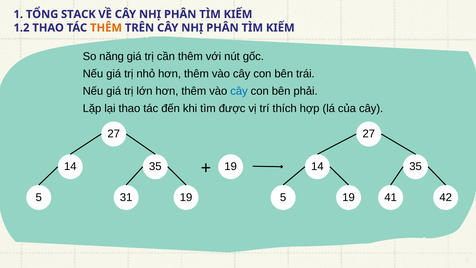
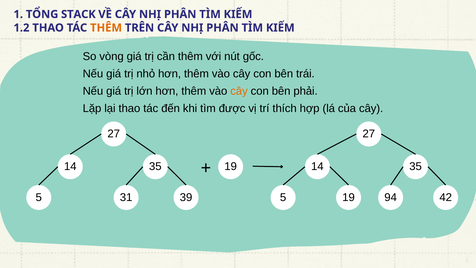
năng: năng -> vòng (112, 56)
cây colour: blue -> orange (239, 91)
31 19: 19 -> 39 (186, 197)
41: 41 -> 94 (391, 197)
